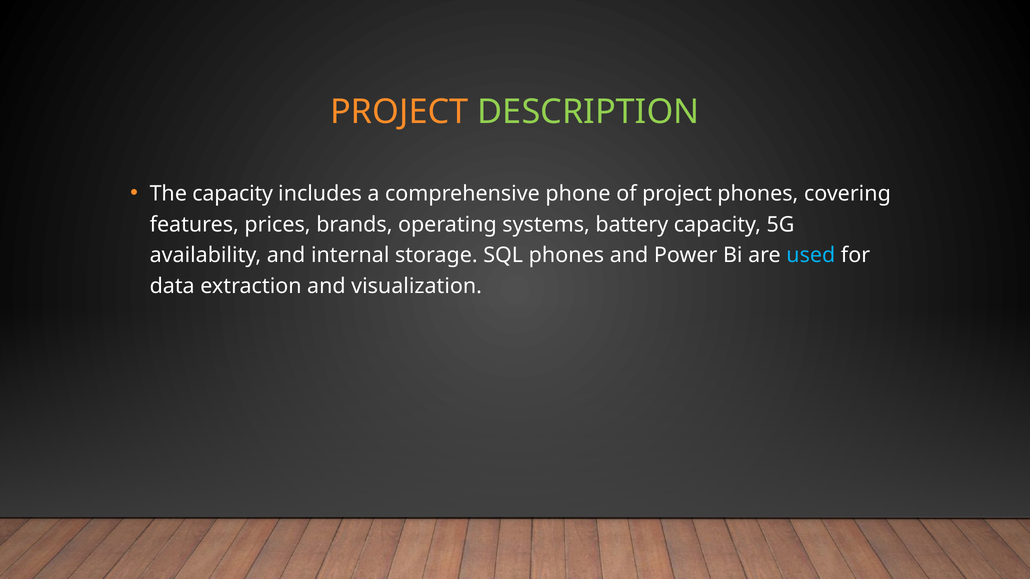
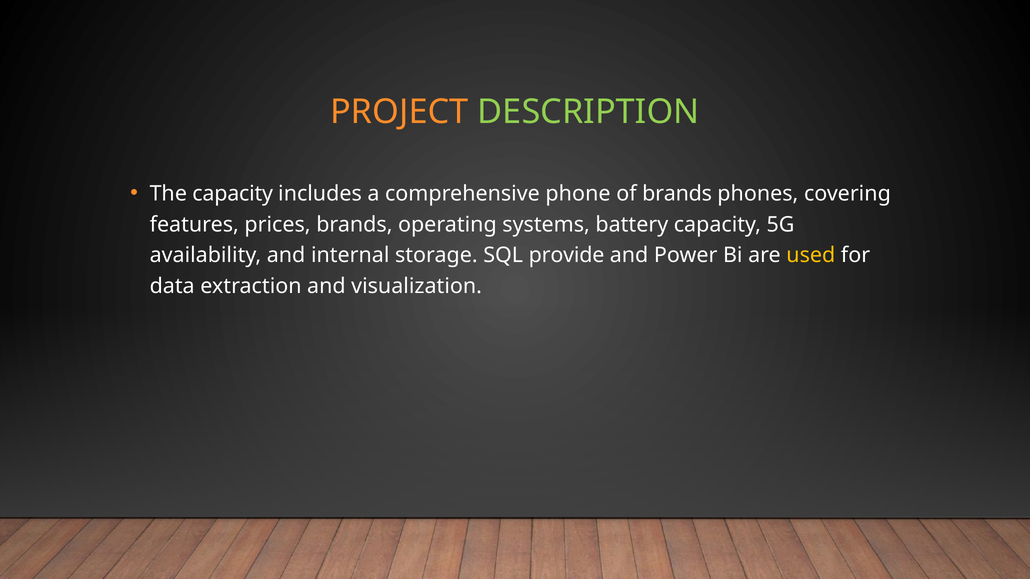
of project: project -> brands (677, 194)
SQL phones: phones -> provide (567, 255)
used colour: light blue -> yellow (811, 255)
